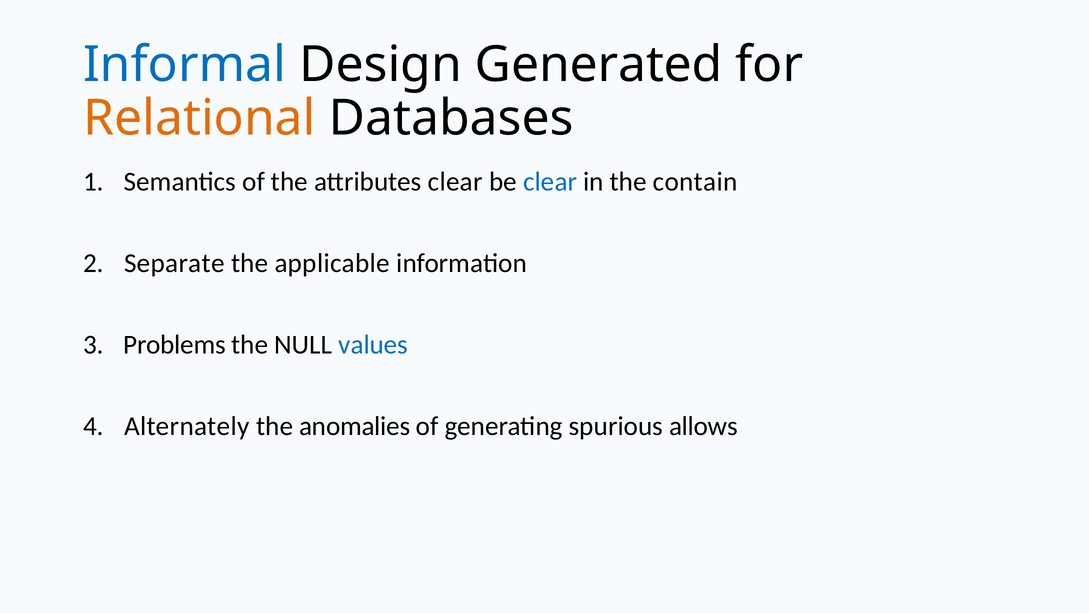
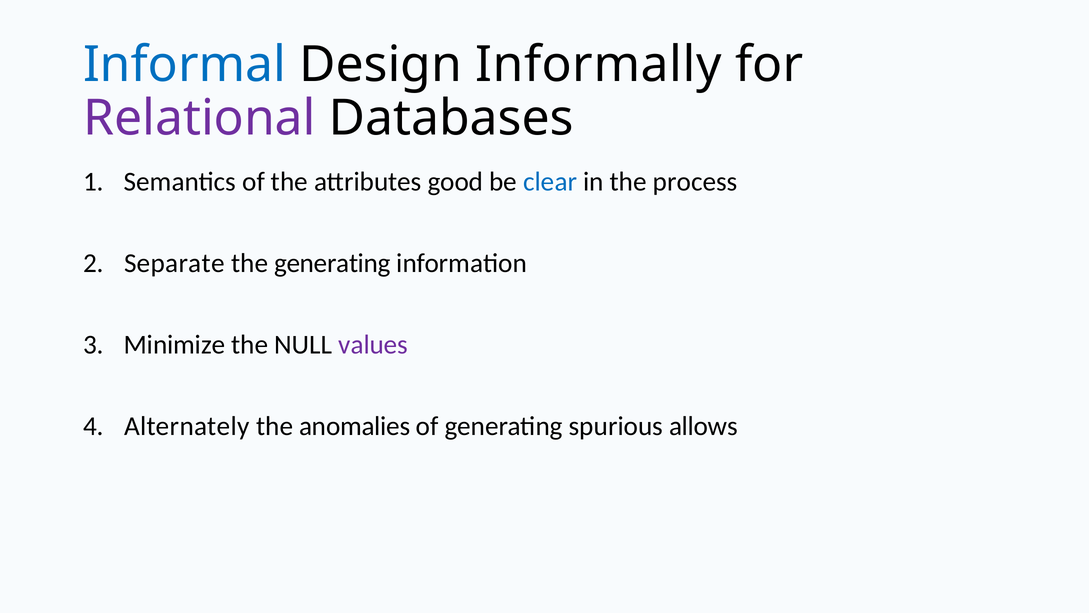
Generated: Generated -> Informally (598, 65)
Relational colour: orange -> purple (199, 118)
attributes clear: clear -> good (455, 182)
contain: contain -> process (695, 182)
the applicable: applicable -> generating (332, 263)
Problems: Problems -> Minimize (175, 345)
values colour: blue -> purple (373, 345)
